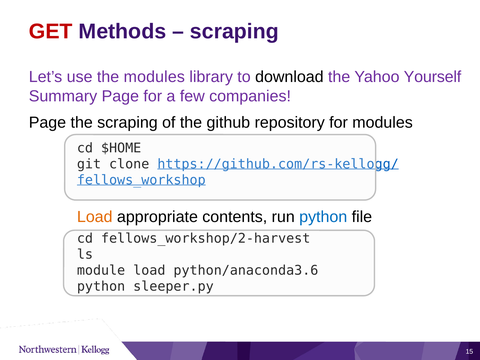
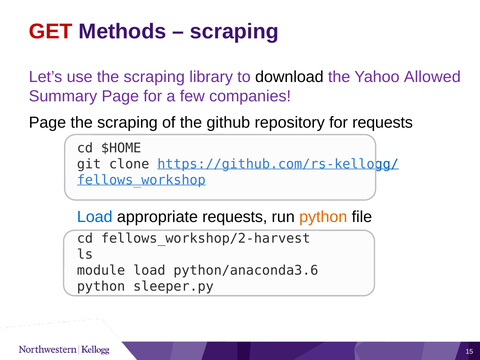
use the modules: modules -> scraping (154, 77)
Yourself: Yourself -> Allowed (432, 77)
for modules: modules -> requests (383, 123)
Load colour: orange -> blue (95, 217)
appropriate contents: contents -> requests (235, 217)
python colour: blue -> orange (323, 217)
